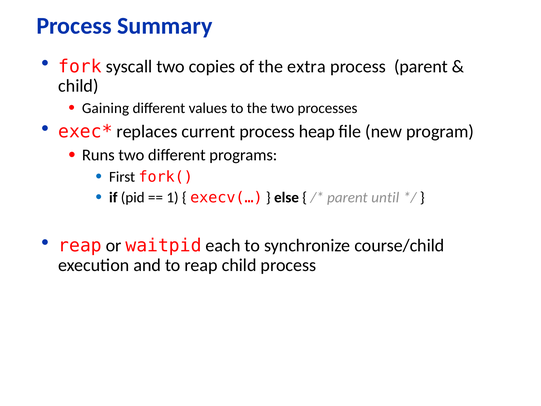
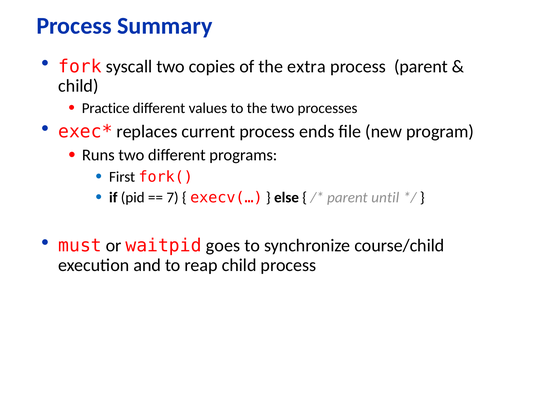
Gaining: Gaining -> Practice (106, 108)
heap: heap -> ends (317, 131)
1: 1 -> 7 (173, 197)
reap: reap -> must (80, 246)
each: each -> goes (223, 246)
